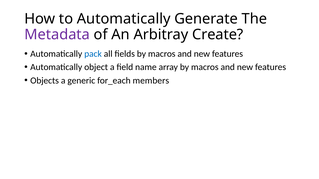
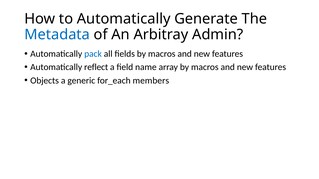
Metadata colour: purple -> blue (57, 35)
Create: Create -> Admin (218, 35)
object: object -> reflect (96, 67)
